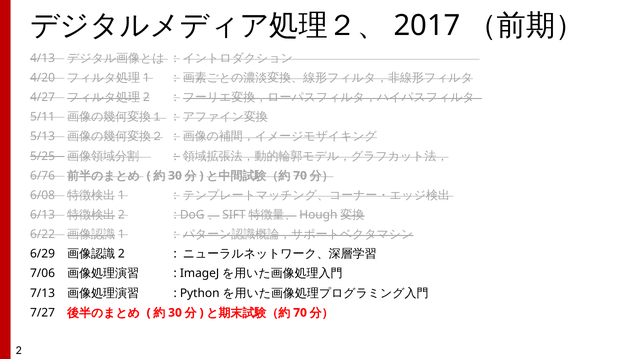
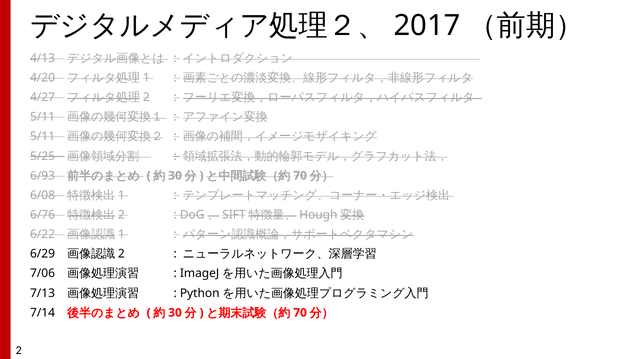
5/13: 5/13 -> 5/11 (43, 136)
6/76: 6/76 -> 6/93 (43, 176)
6/13: 6/13 -> 6/76 (43, 215)
7/27: 7/27 -> 7/14 (43, 313)
